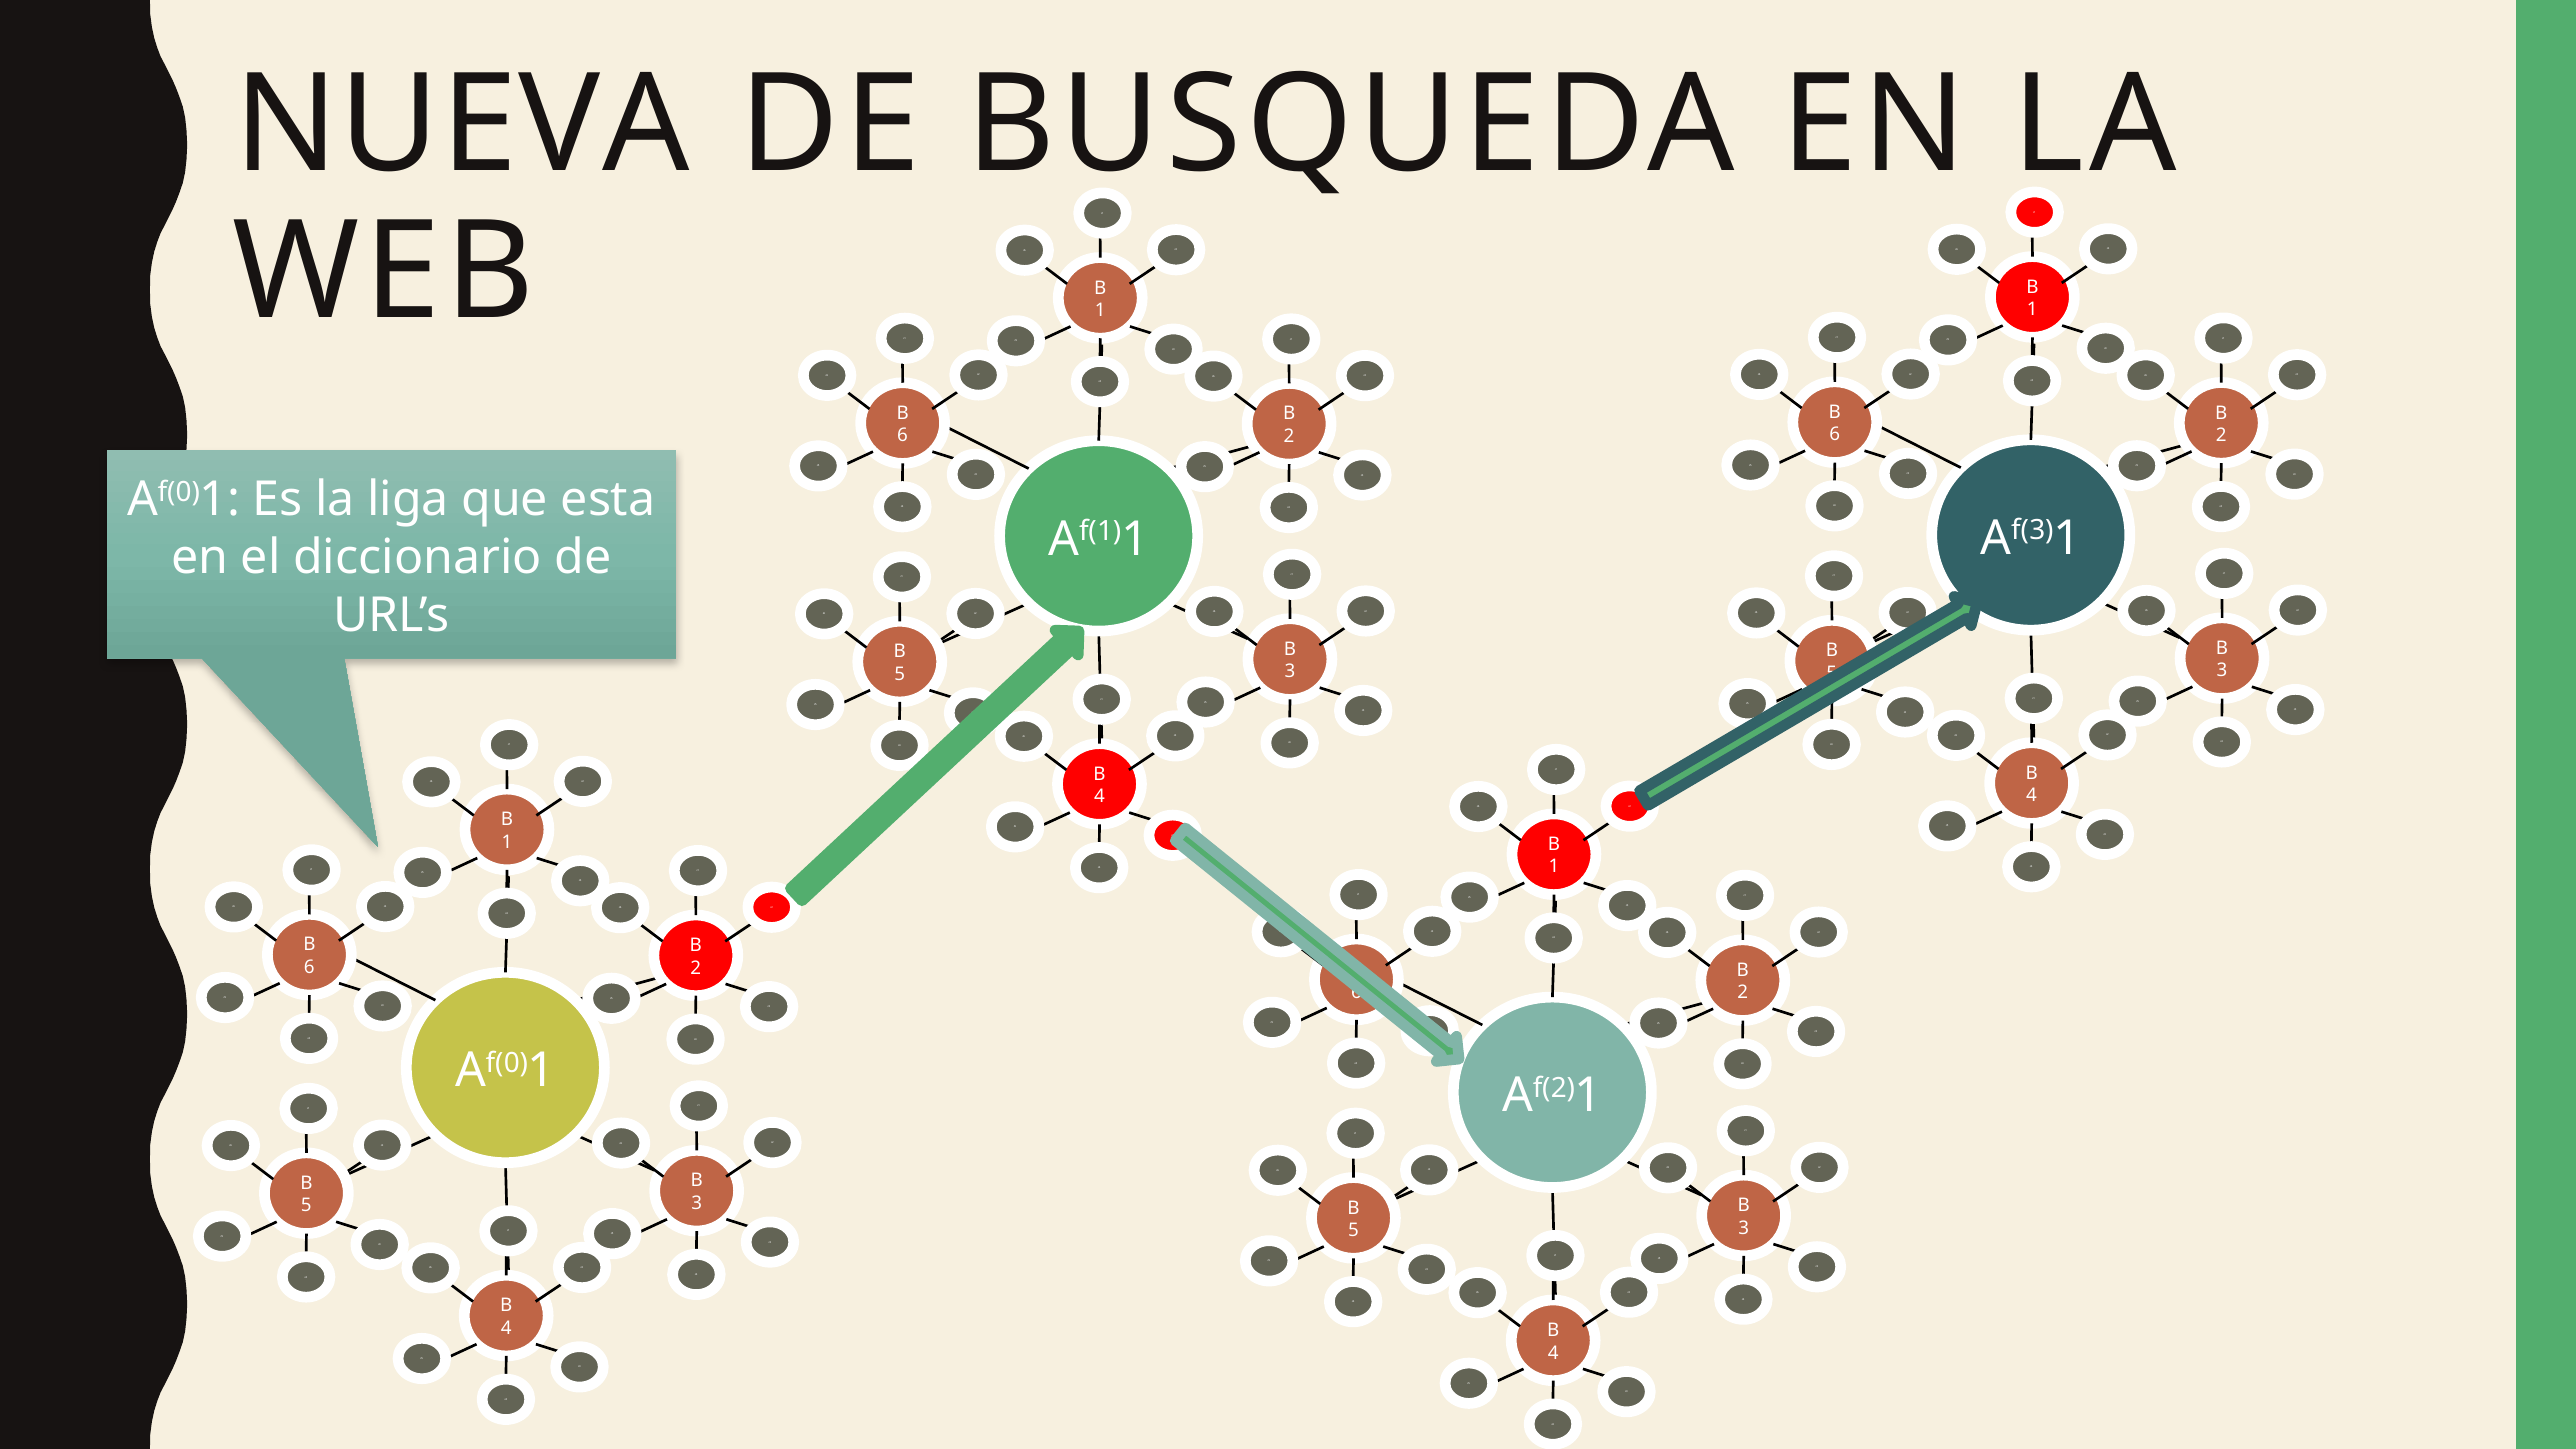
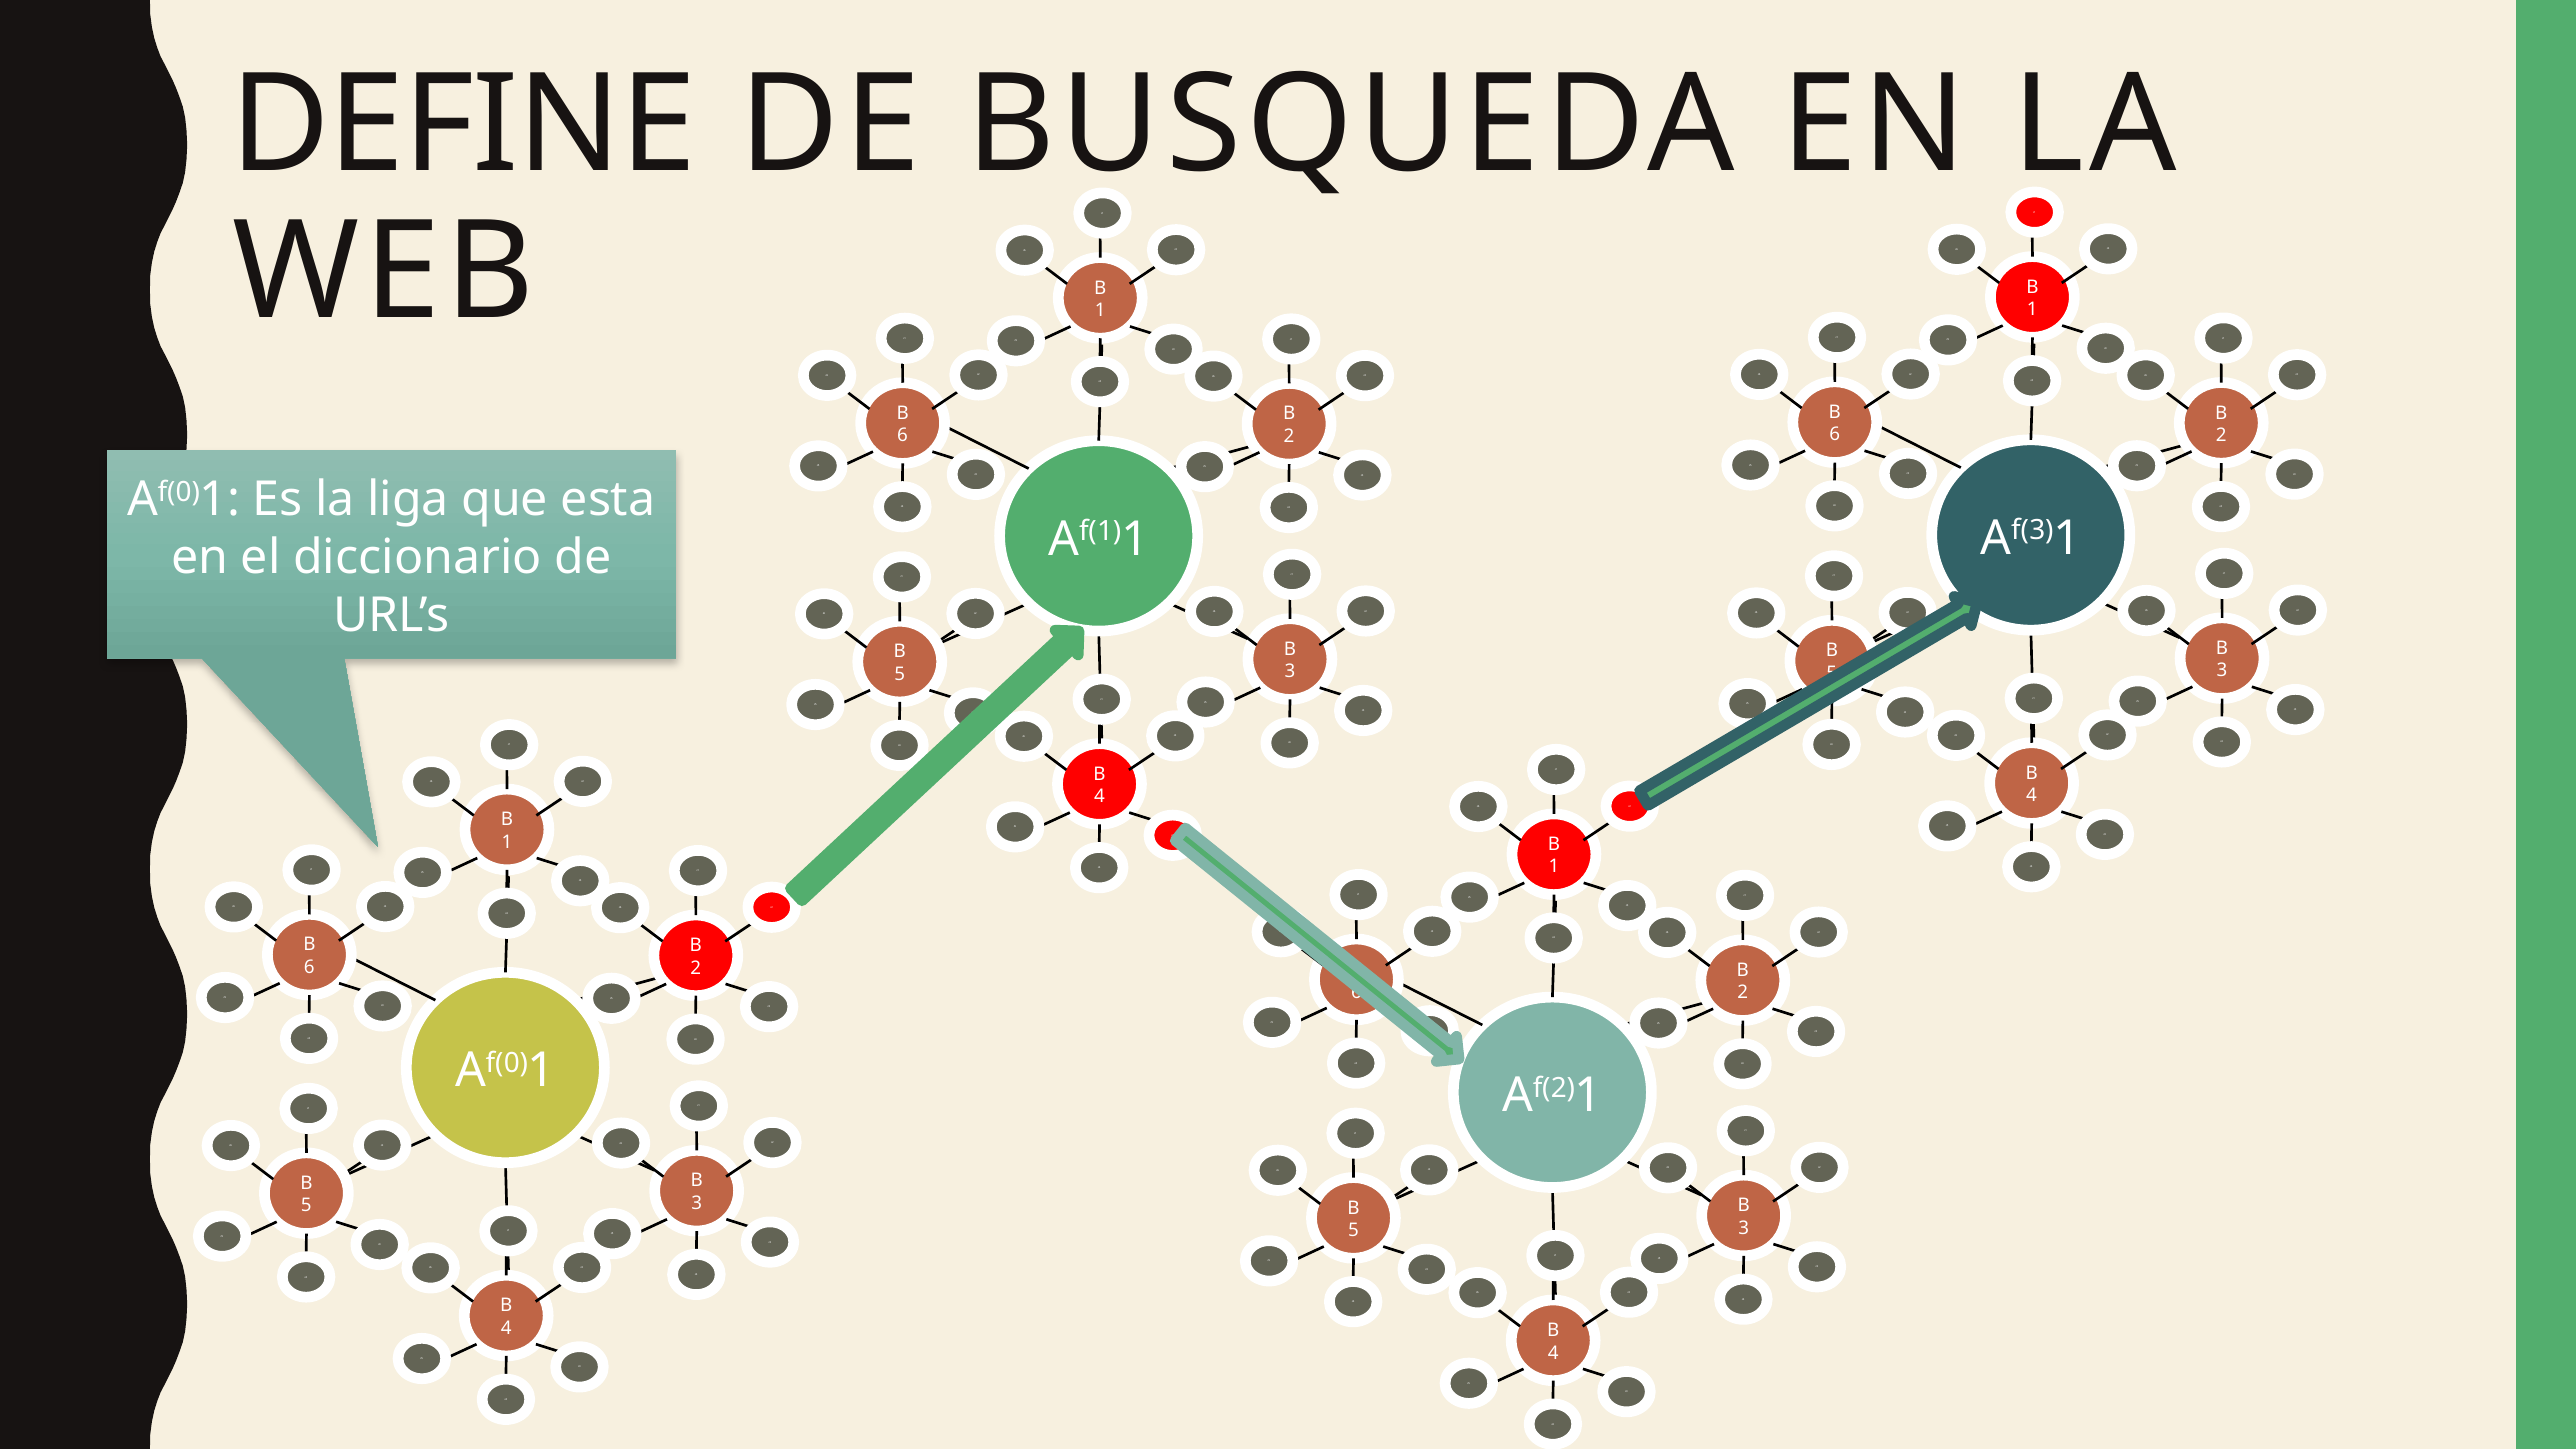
NUEVA: NUEVA -> DEFINE (463, 125)
